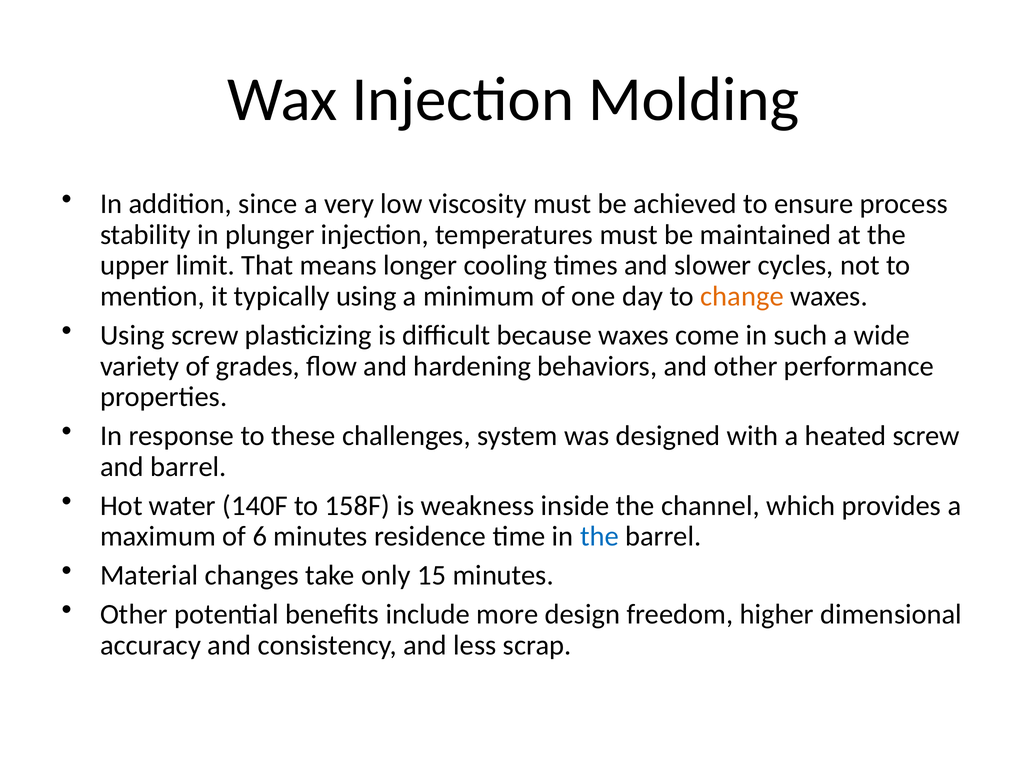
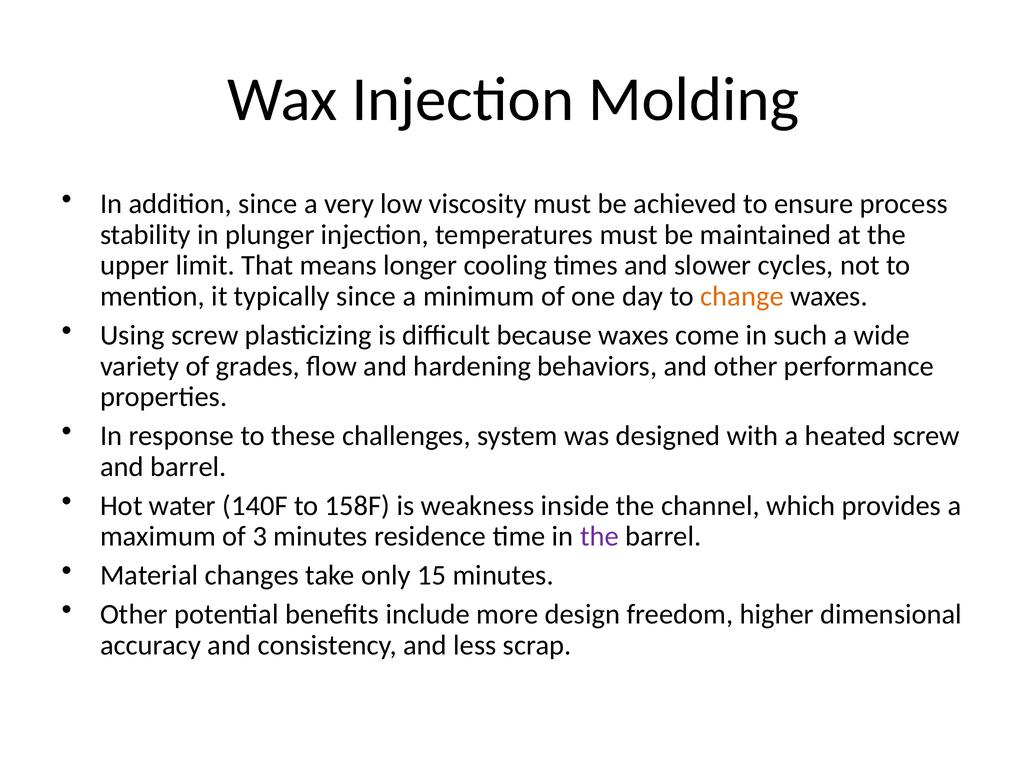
typically using: using -> since (366, 296)
6: 6 -> 3 (260, 537)
the colour: blue -> purple (599, 537)
